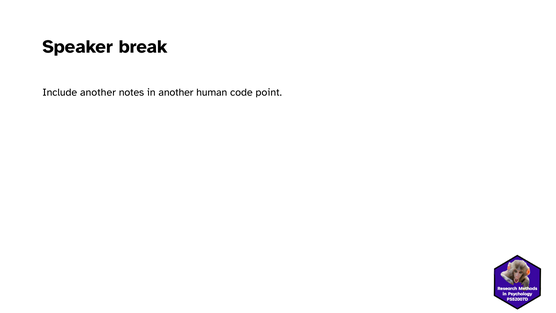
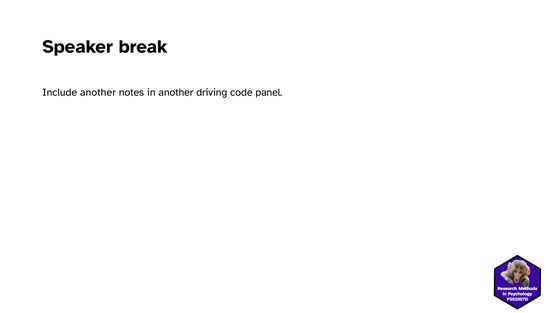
human: human -> driving (212, 92)
point: point -> panel (269, 92)
